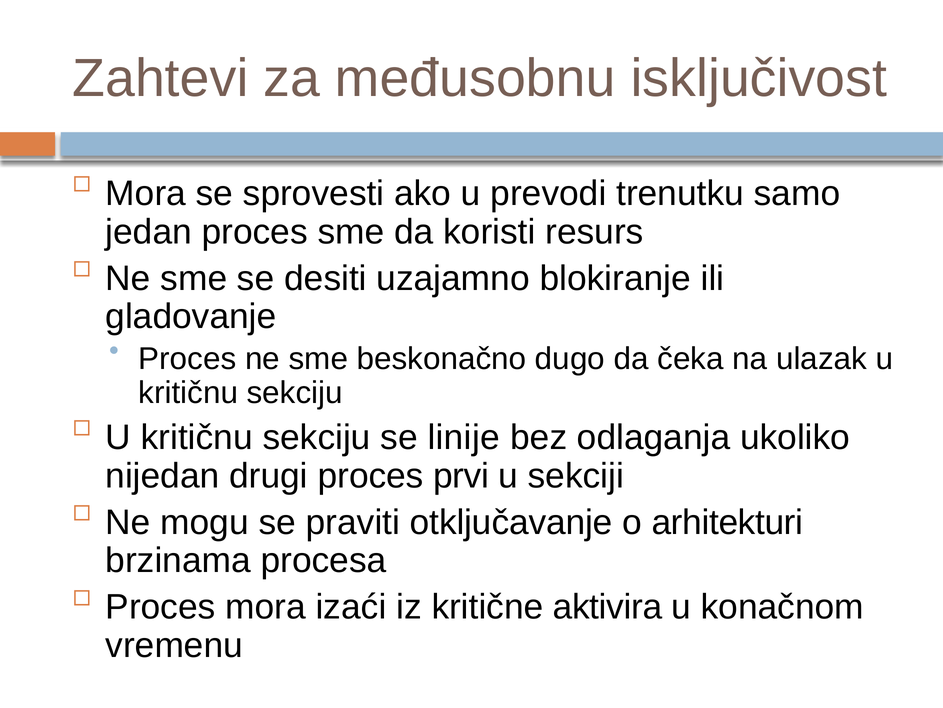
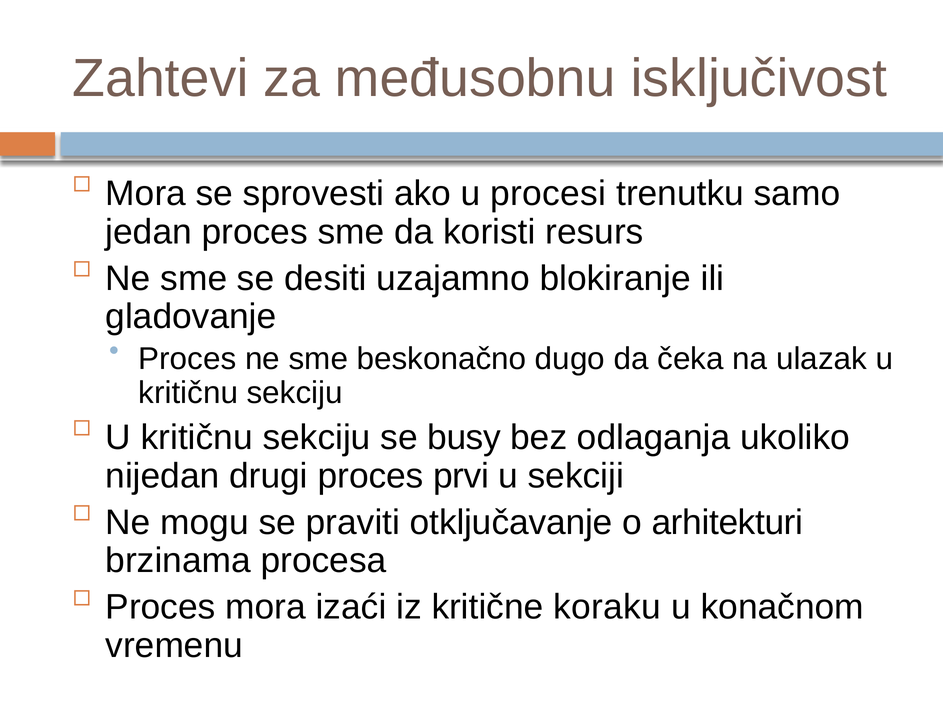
prevodi: prevodi -> procesi (548, 193)
linije: linije -> busy (464, 437)
aktivira: aktivira -> koraku (607, 607)
